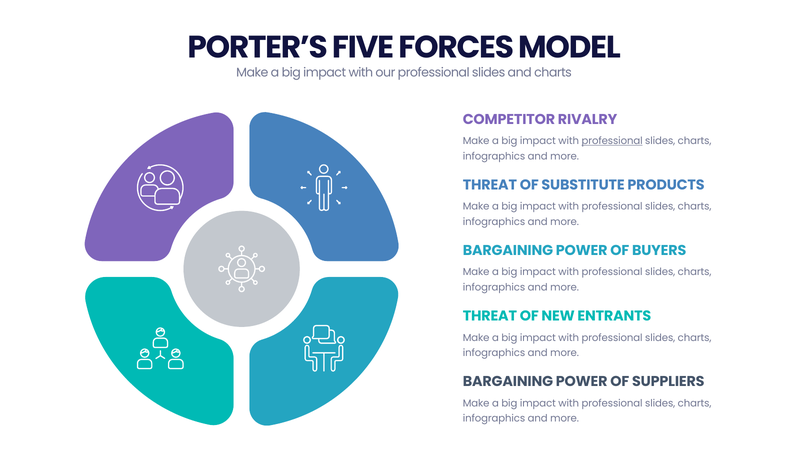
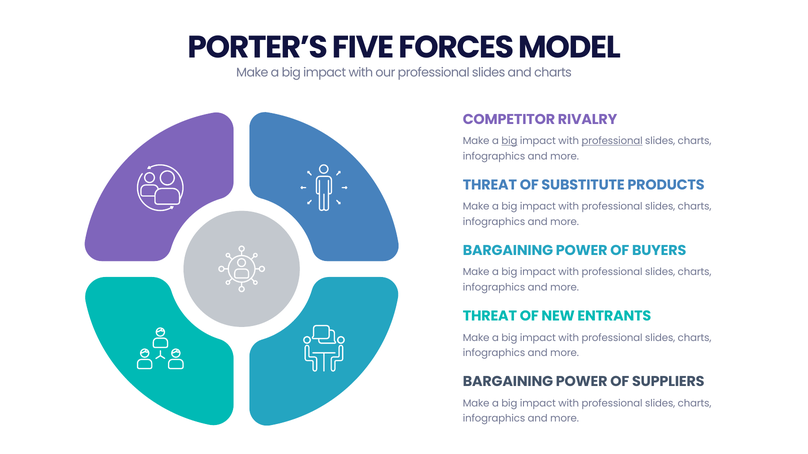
big underline: none -> present (509, 141)
